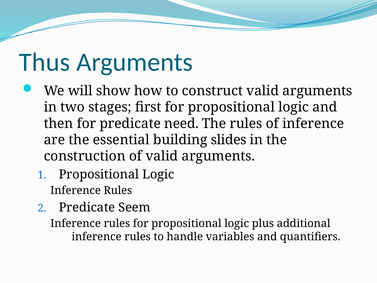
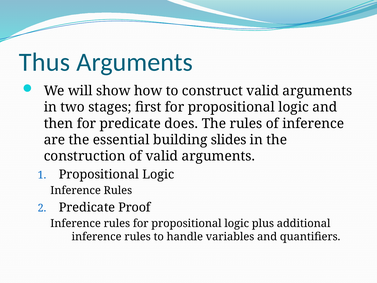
need: need -> does (181, 123)
Seem: Seem -> Proof (135, 207)
